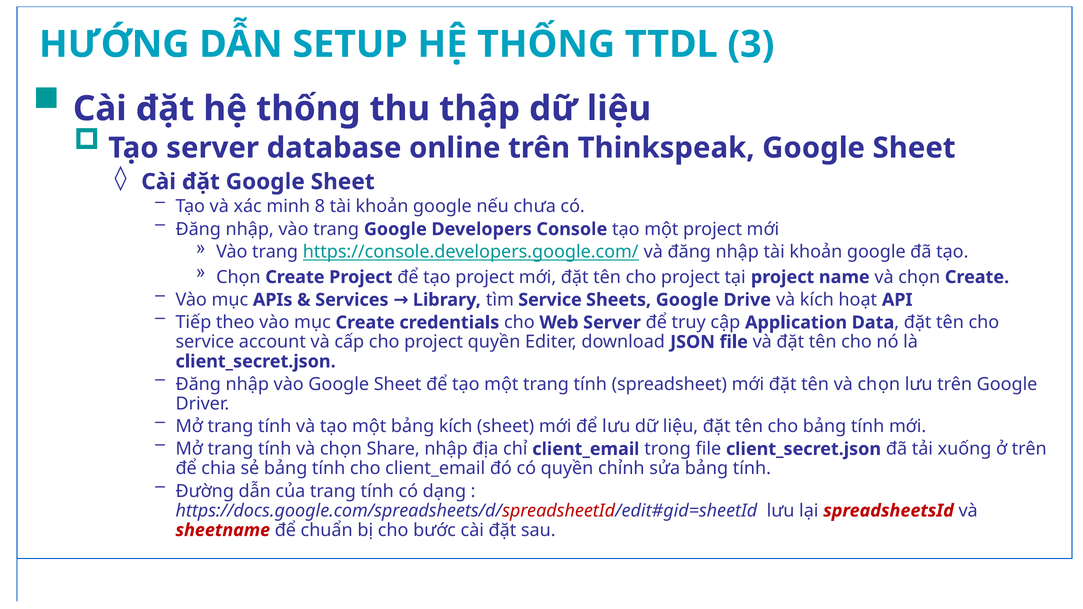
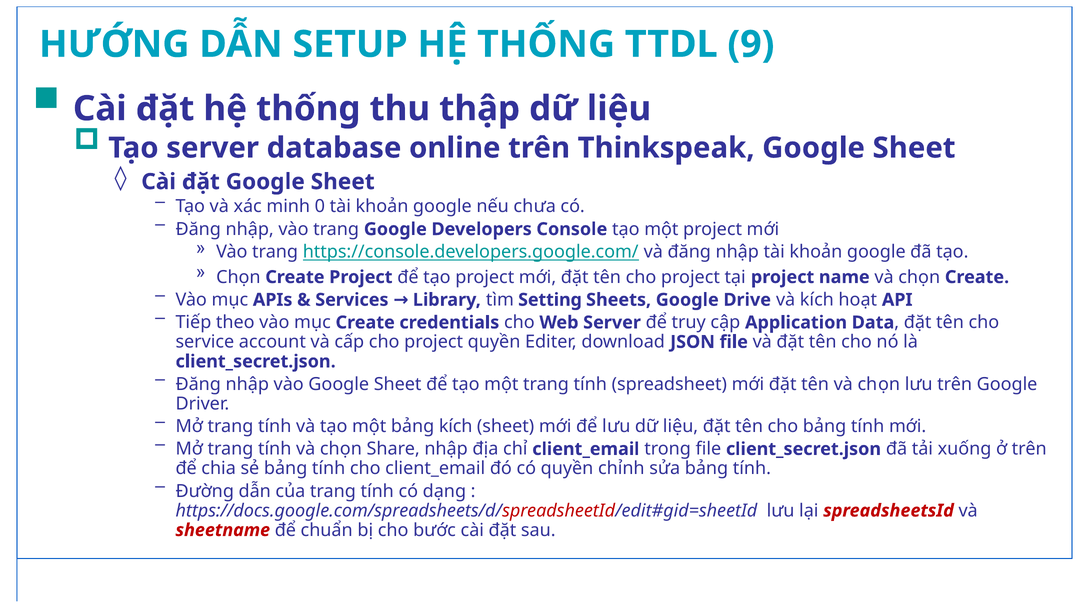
3: 3 -> 9 (751, 44)
8: 8 -> 0 (320, 207)
tìm Service: Service -> Setting (550, 300)
